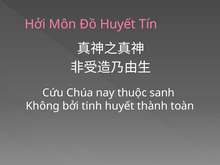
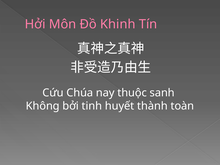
Ðồ Huyết: Huyết -> Khinh (118, 24)
